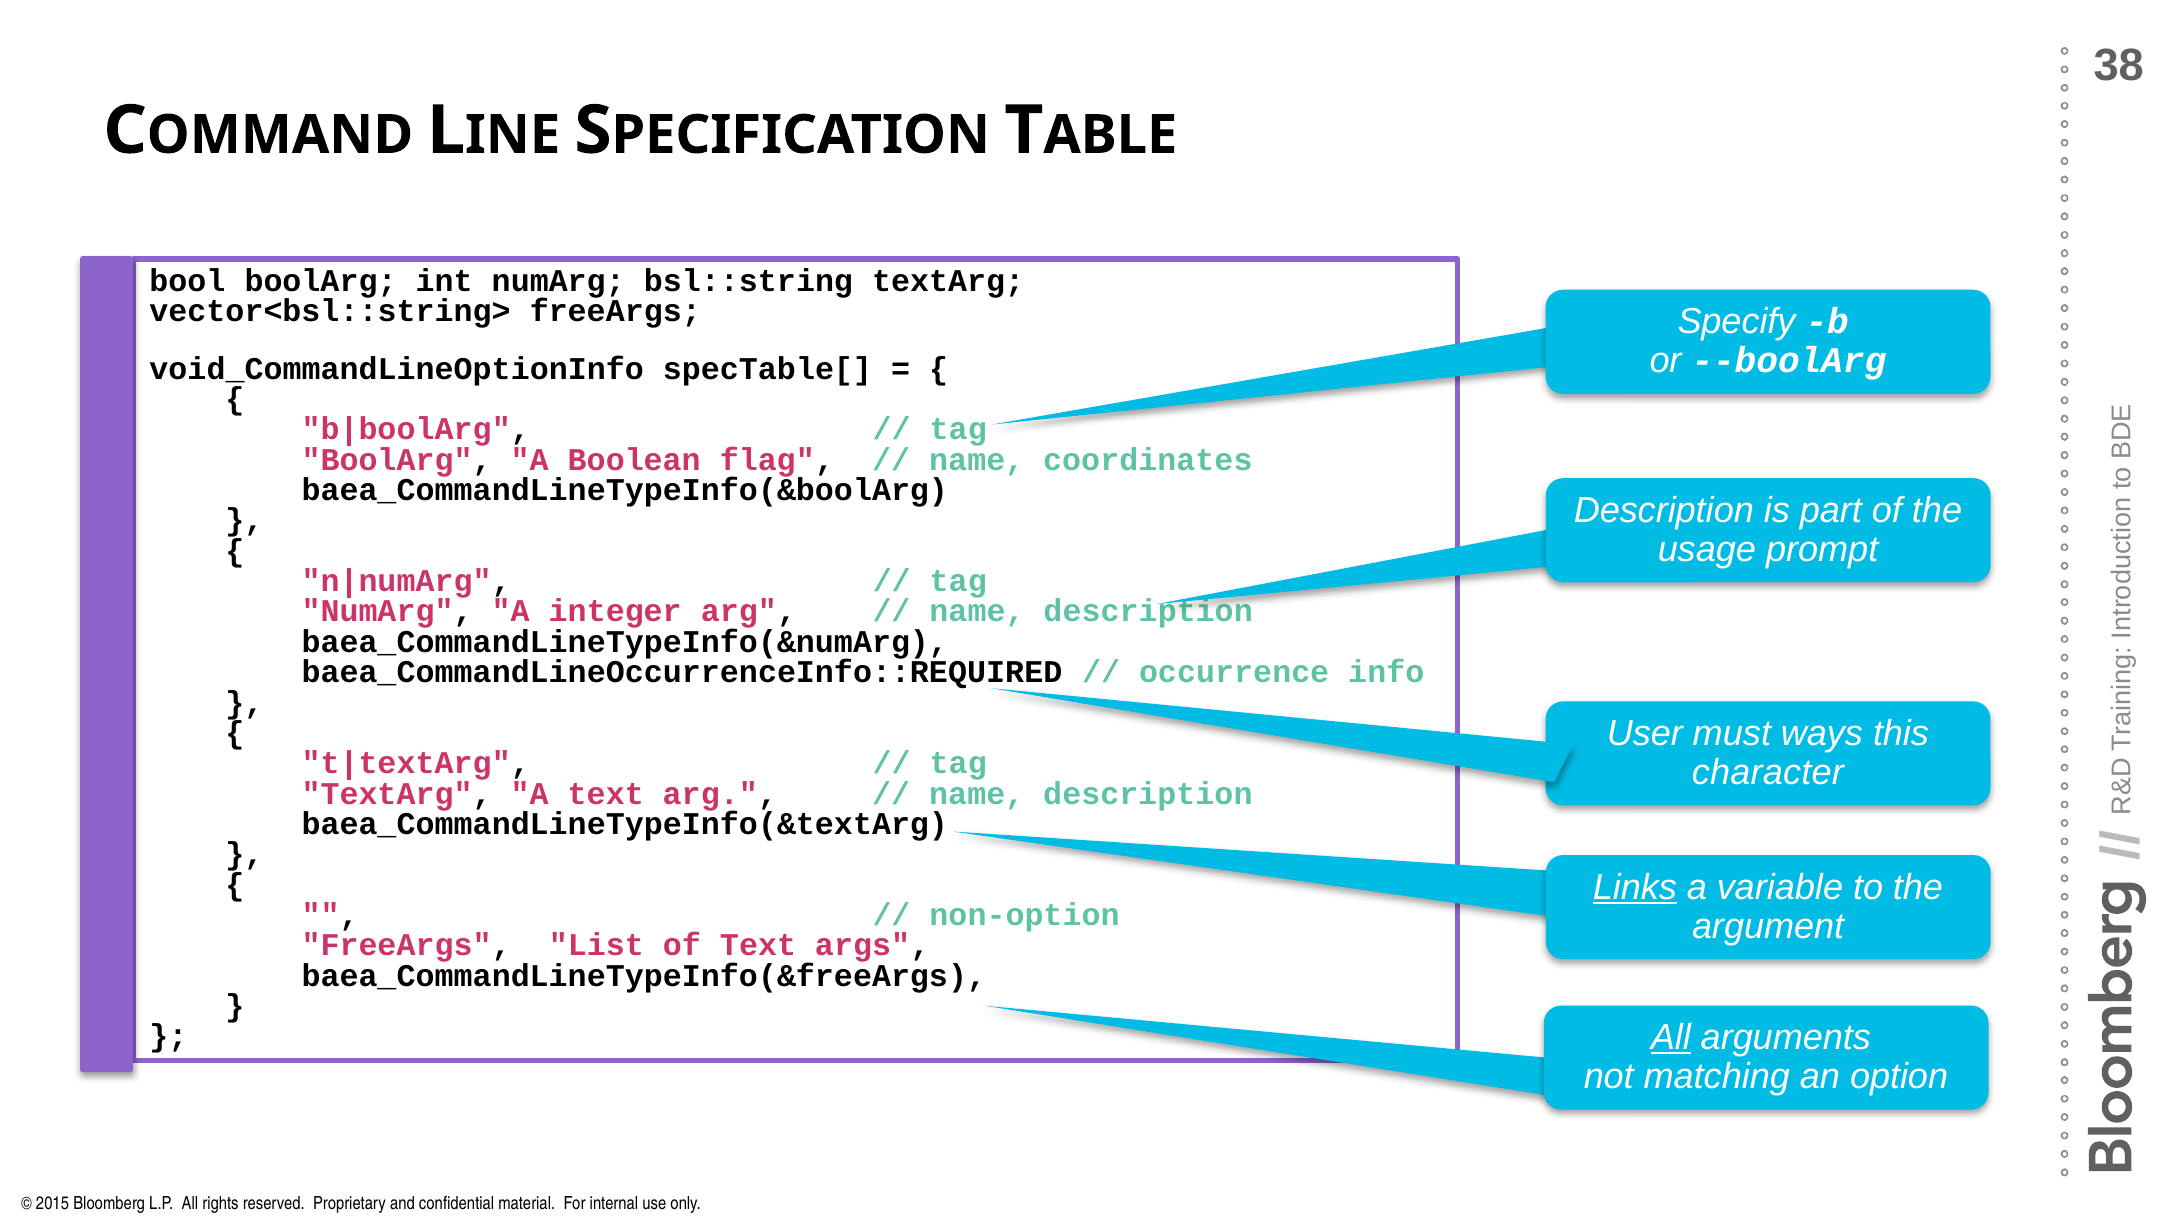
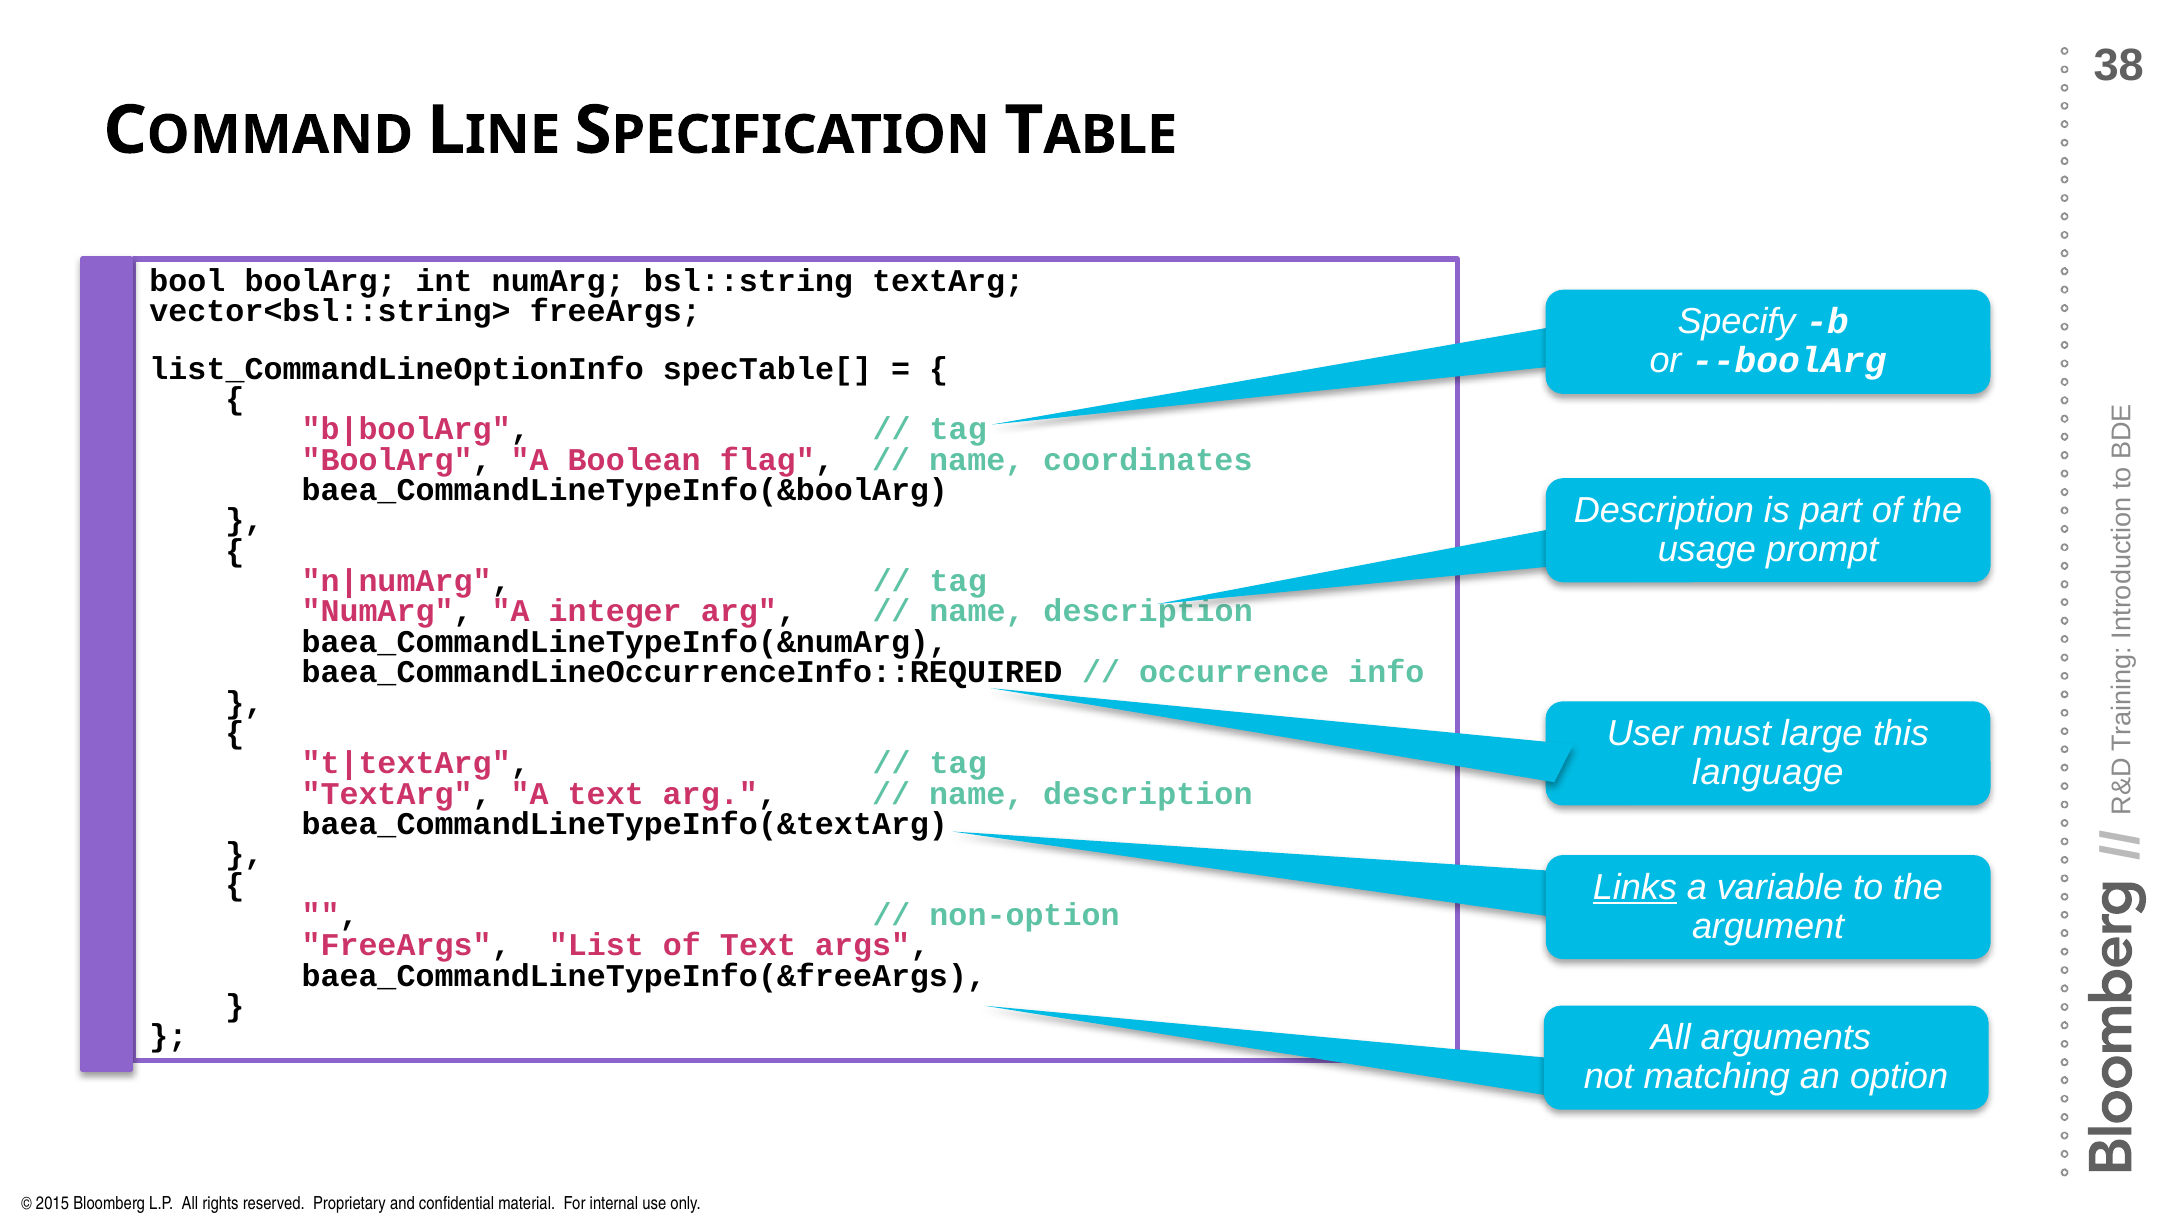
void_CommandLineOptionInfo: void_CommandLineOptionInfo -> list_CommandLineOptionInfo (397, 369)
ways: ways -> large (1822, 734)
character: character -> language (1768, 773)
All underline: present -> none (1671, 1038)
